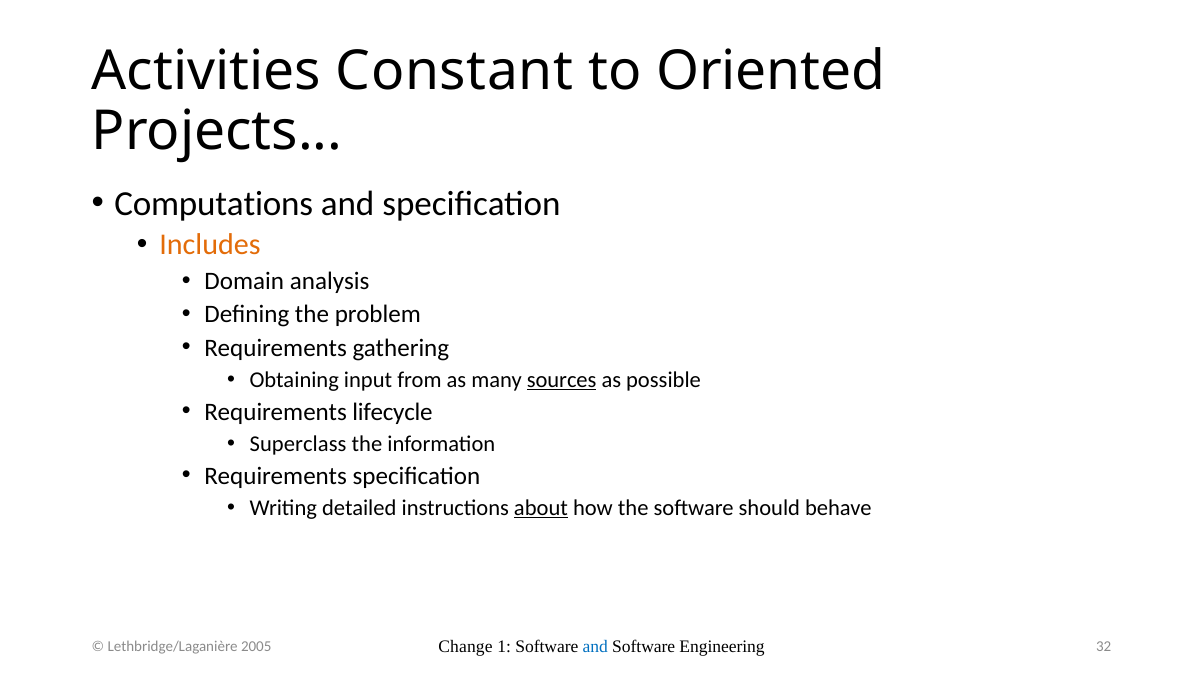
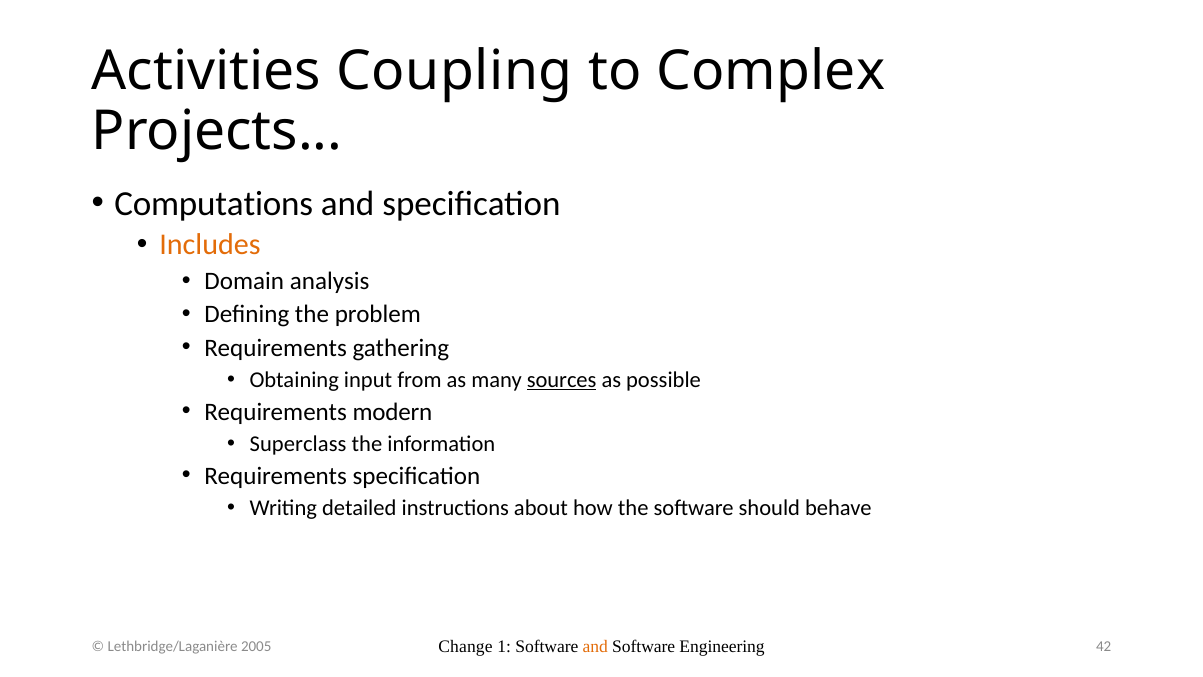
Constant: Constant -> Coupling (455, 71)
Oriented: Oriented -> Complex (771, 71)
lifecycle: lifecycle -> modern (392, 412)
about underline: present -> none (541, 508)
and colour: blue -> orange (595, 646)
32: 32 -> 42 (1104, 646)
